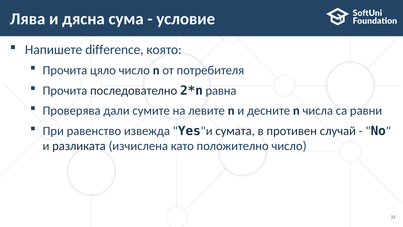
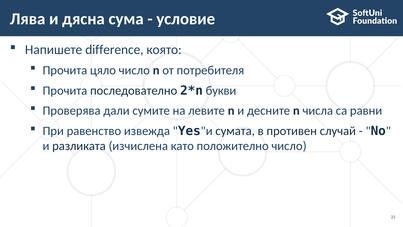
равна: равна -> букви (221, 91)
